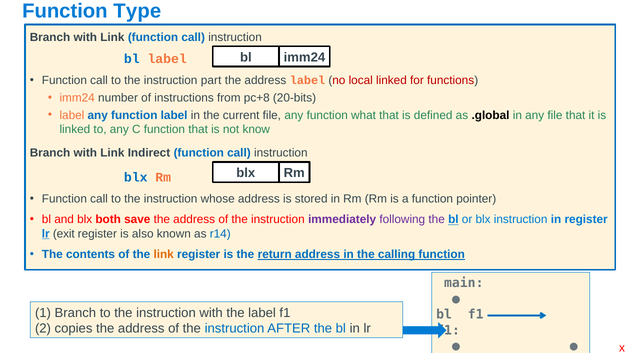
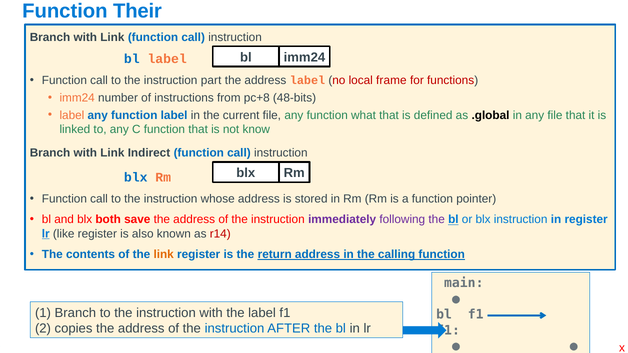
Type: Type -> Their (137, 11)
local linked: linked -> frame (391, 81)
20-bits: 20-bits -> 48-bits (294, 98)
exit: exit -> like (64, 234)
r14 colour: blue -> red (220, 234)
